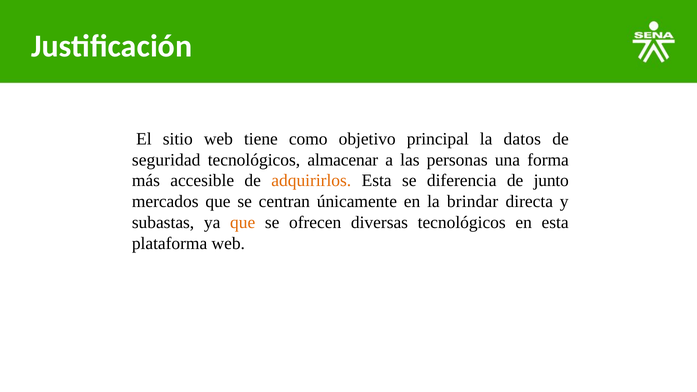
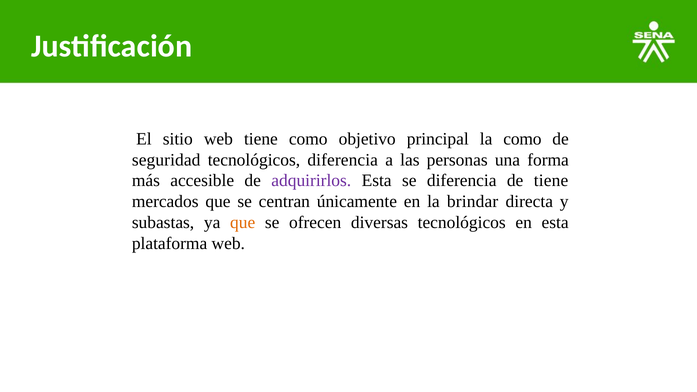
la datos: datos -> como (522, 139)
tecnológicos almacenar: almacenar -> diferencia (343, 160)
adquirirlos colour: orange -> purple (311, 181)
de junto: junto -> tiene (551, 181)
